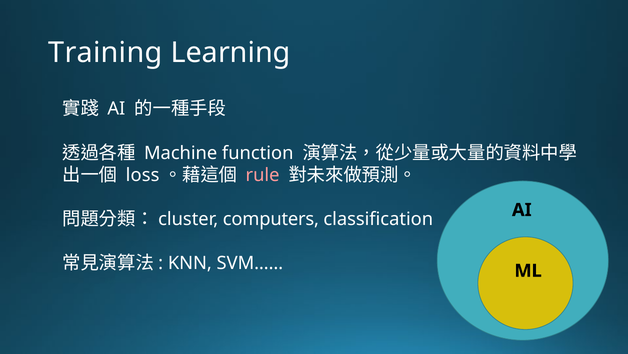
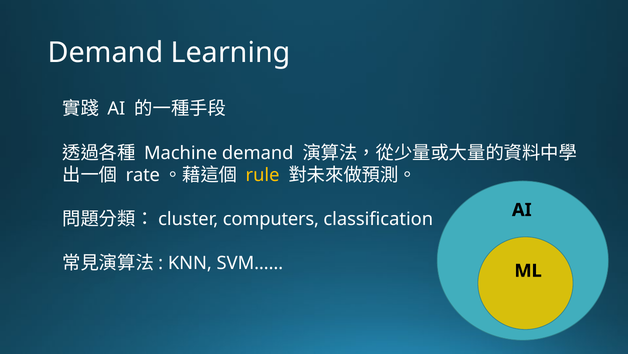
Training: Training -> Demand (106, 53)
Machine function: function -> demand (258, 153)
loss: loss -> rate (143, 175)
rule colour: pink -> yellow (263, 175)
